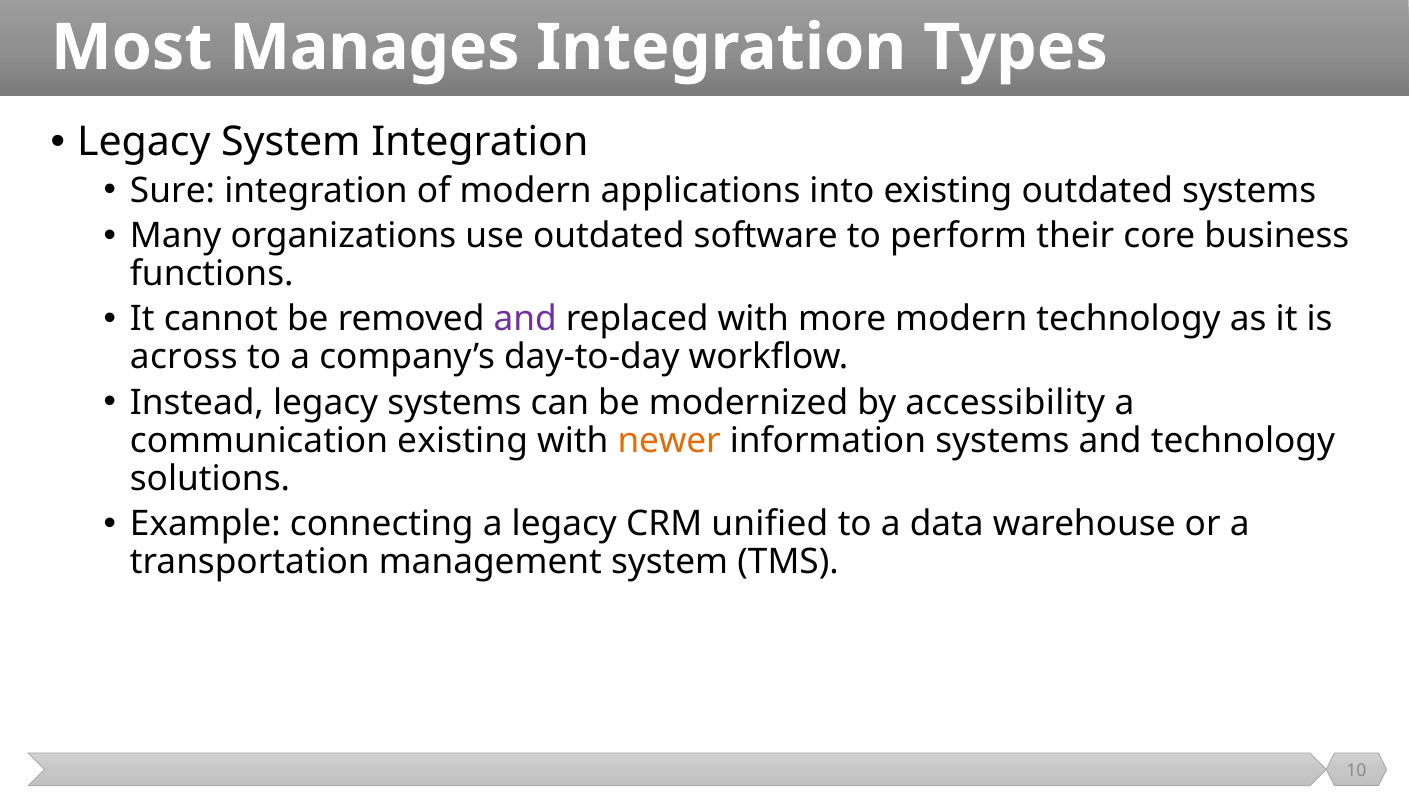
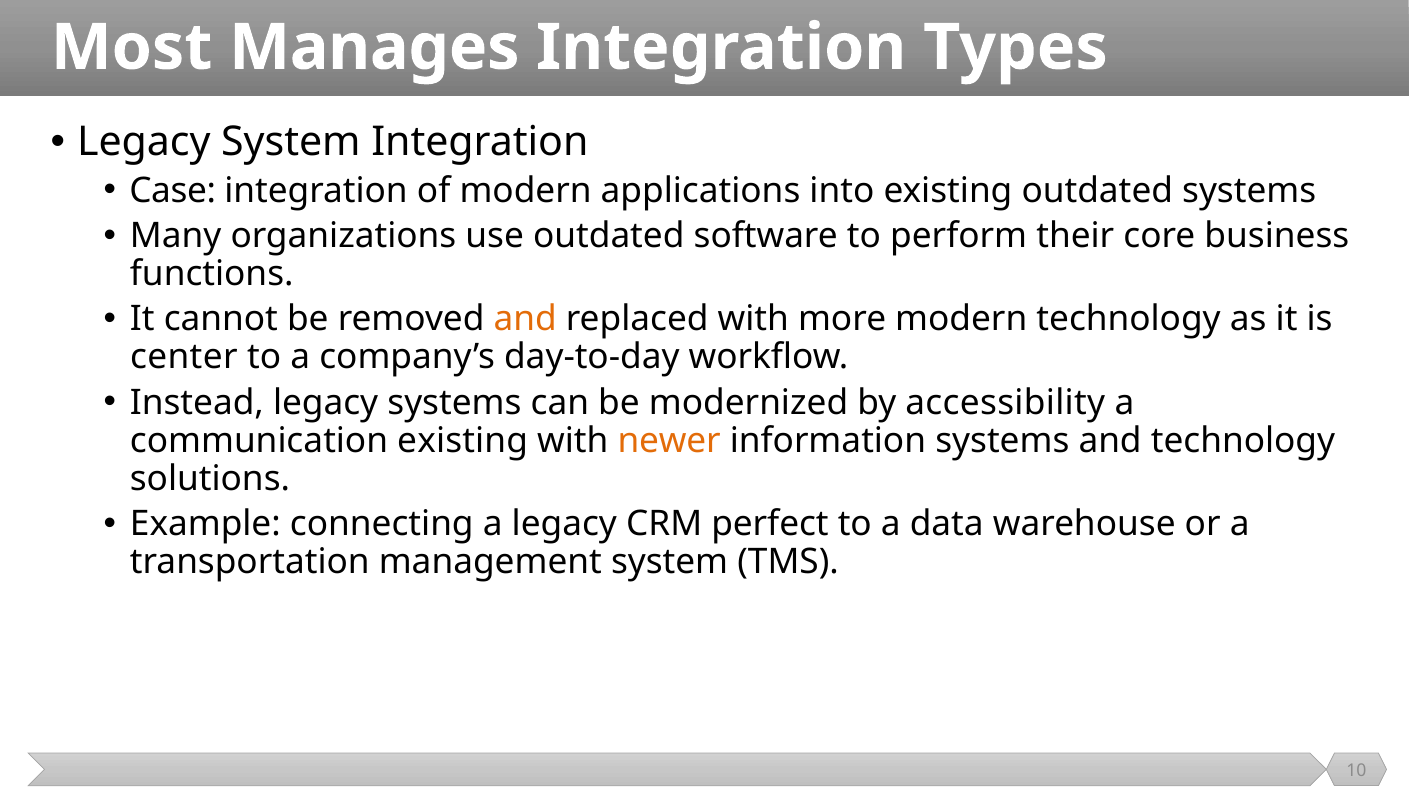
Sure: Sure -> Case (173, 191)
and colour: purple -> orange (525, 319)
across: across -> center (184, 358)
unified: unified -> perfect (770, 524)
